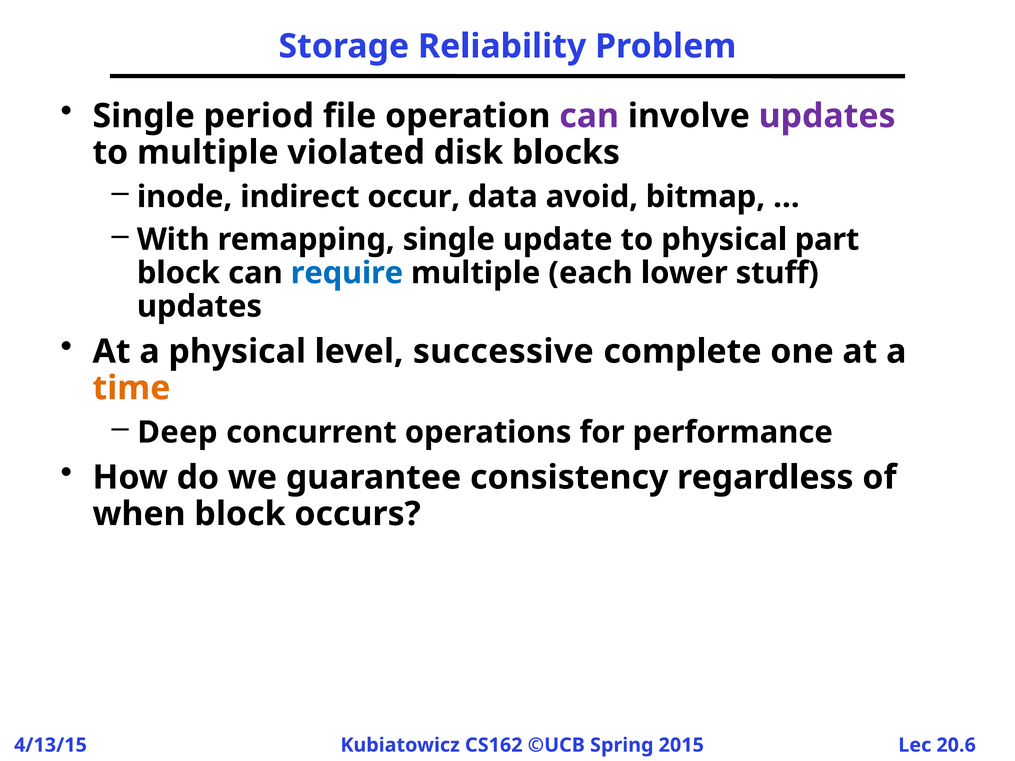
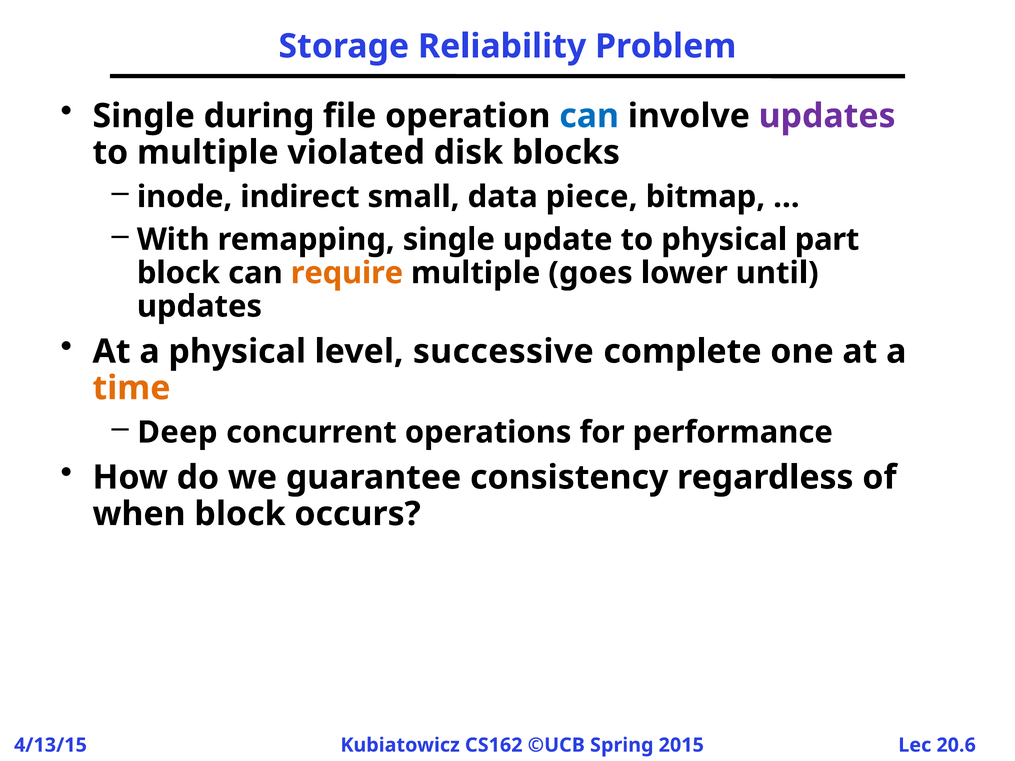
period: period -> during (259, 116)
can colour: purple -> blue (589, 116)
occur: occur -> small (414, 197)
avoid: avoid -> piece (592, 197)
require colour: blue -> orange (347, 273)
each: each -> goes (590, 273)
stuff: stuff -> until (777, 273)
